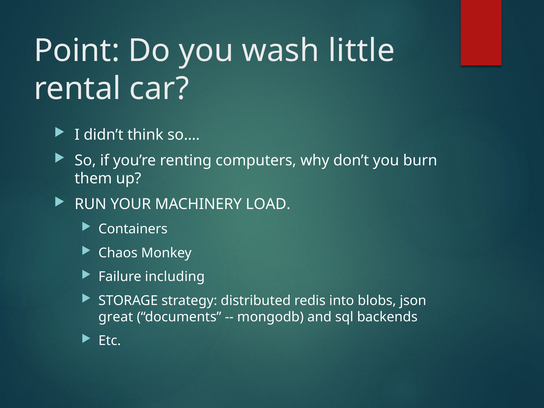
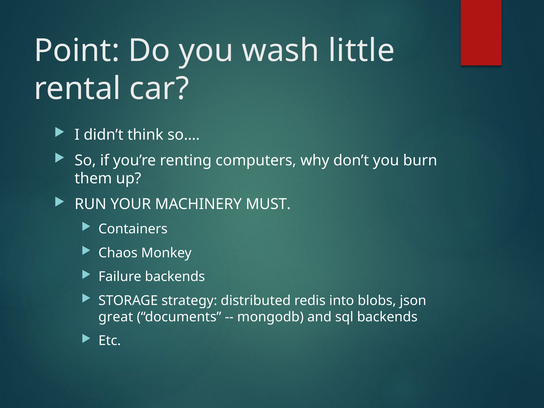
LOAD: LOAD -> MUST (268, 204)
Failure including: including -> backends (175, 277)
